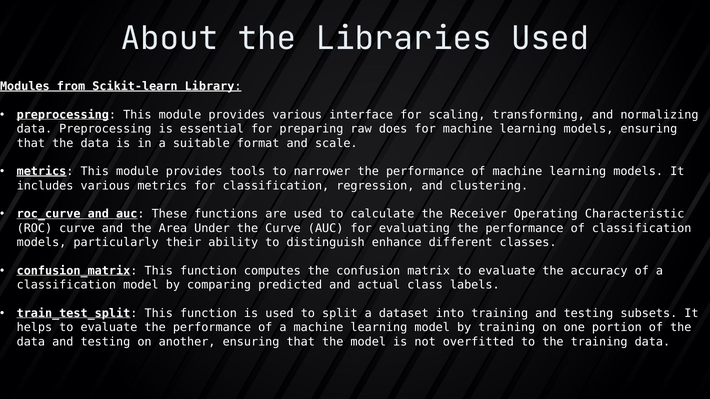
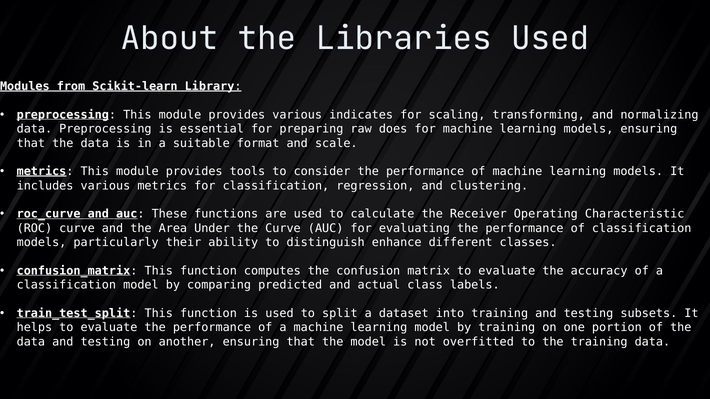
interface: interface -> indicates (361, 115)
narrower: narrower -> consider (322, 172)
